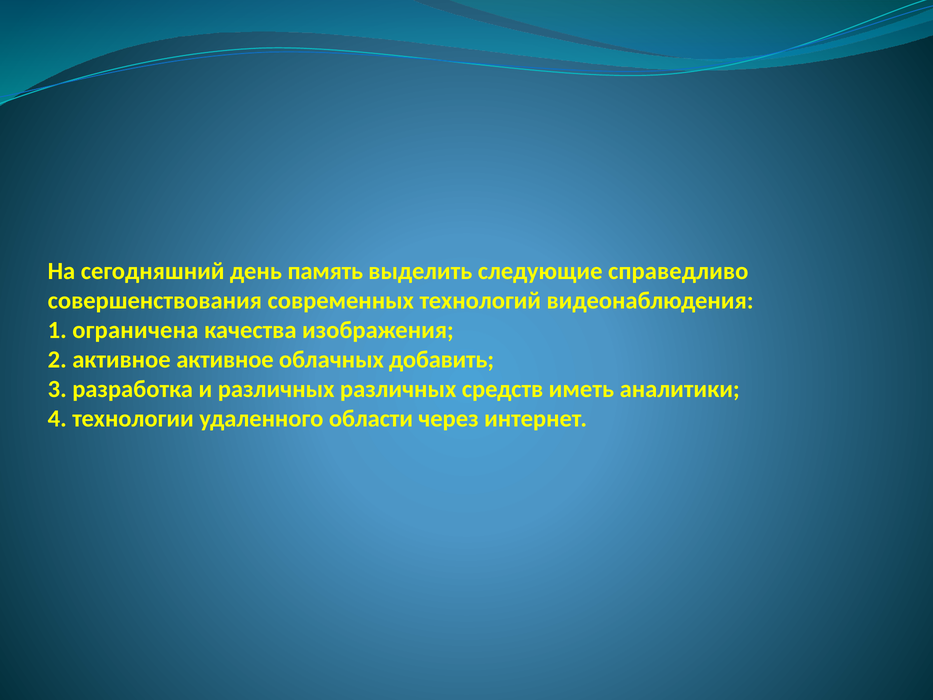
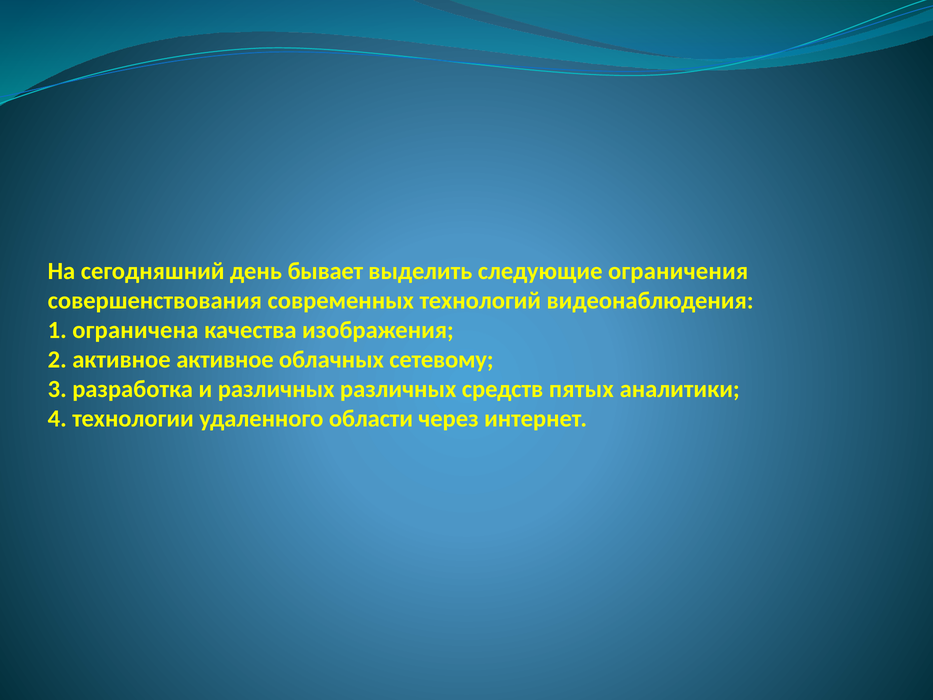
память: память -> бывает (325, 271)
справедливо: справедливо -> ограничения (678, 271)
добавить: добавить -> сетевому (441, 359)
иметь: иметь -> пятых (581, 389)
